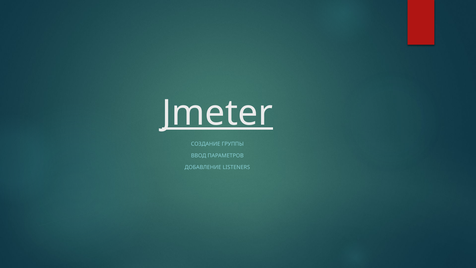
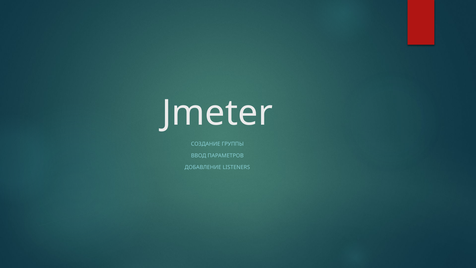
Jmeter underline: present -> none (217, 113)
